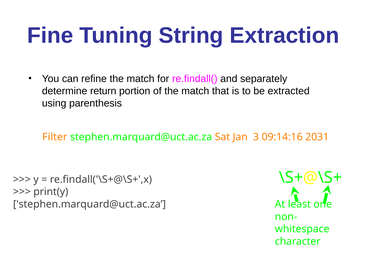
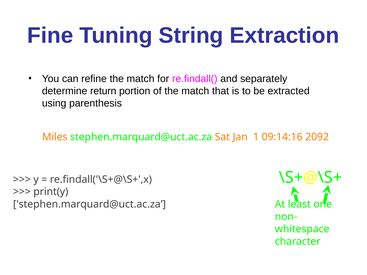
Filter: Filter -> Miles (55, 137)
3: 3 -> 1 (256, 137)
2031: 2031 -> 2092 (317, 137)
